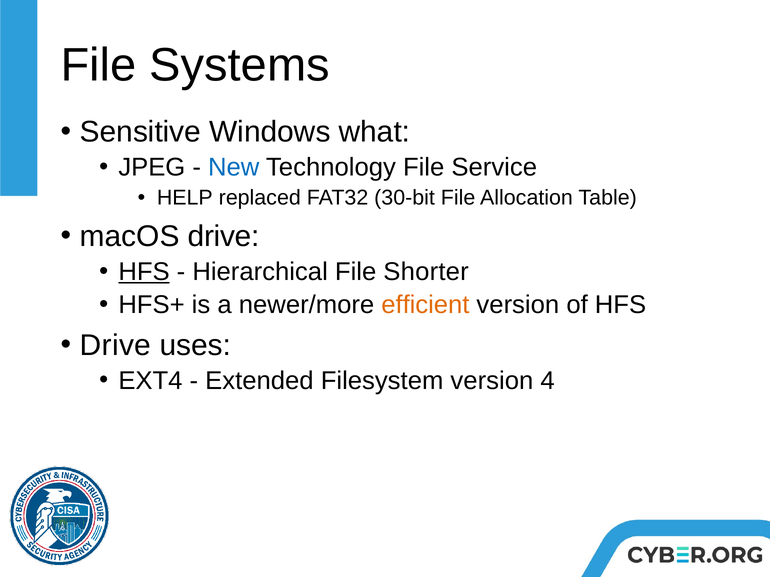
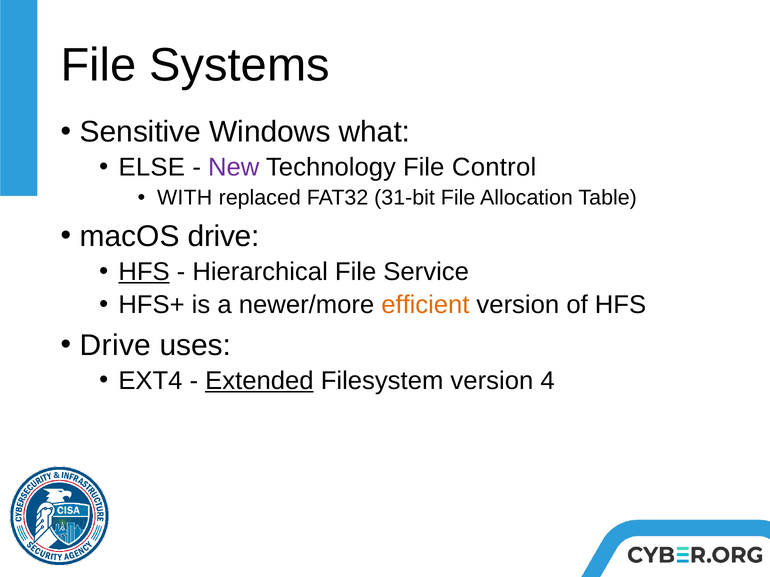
JPEG: JPEG -> ELSE (152, 167)
New colour: blue -> purple (234, 167)
Service: Service -> Control (494, 167)
HELP: HELP -> WITH (185, 198)
30-bit: 30-bit -> 31-bit (405, 198)
Shorter: Shorter -> Service (426, 272)
Extended underline: none -> present (259, 381)
